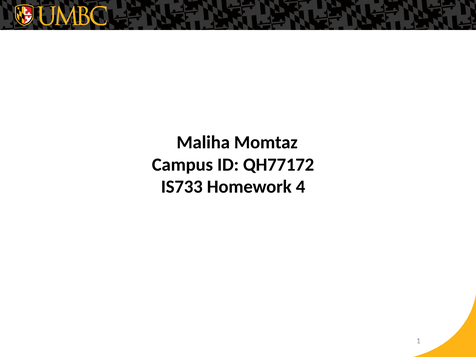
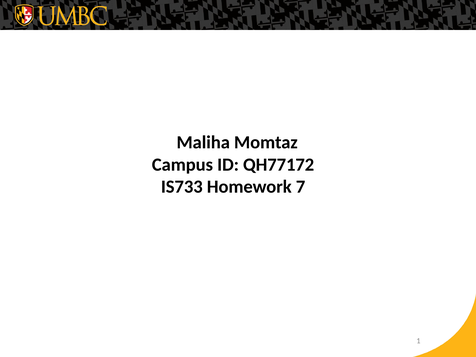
4: 4 -> 7 (301, 187)
